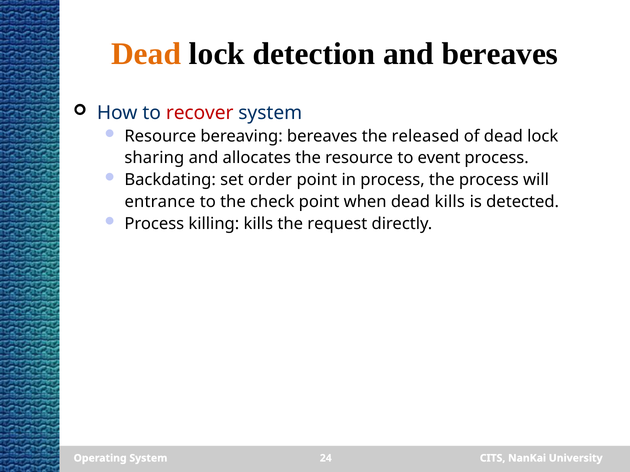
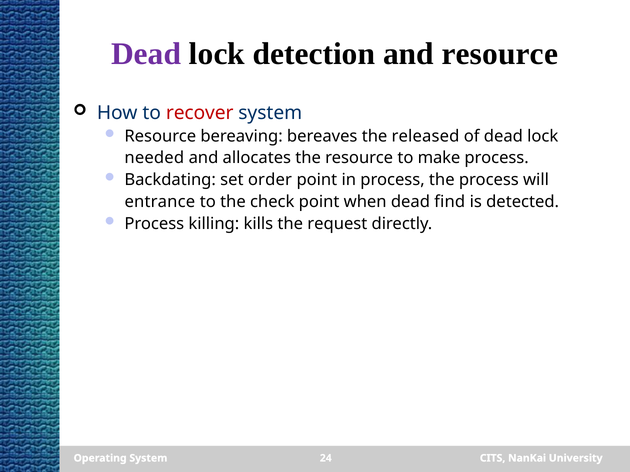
Dead colour: orange -> purple (146, 54)
and bereaves: bereaves -> resource (500, 54)
sharing: sharing -> needed (154, 158)
event: event -> make (439, 158)
dead kills: kills -> find (450, 202)
